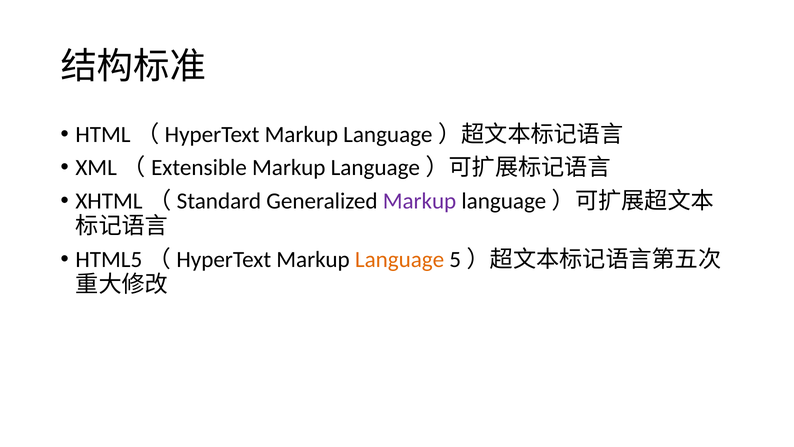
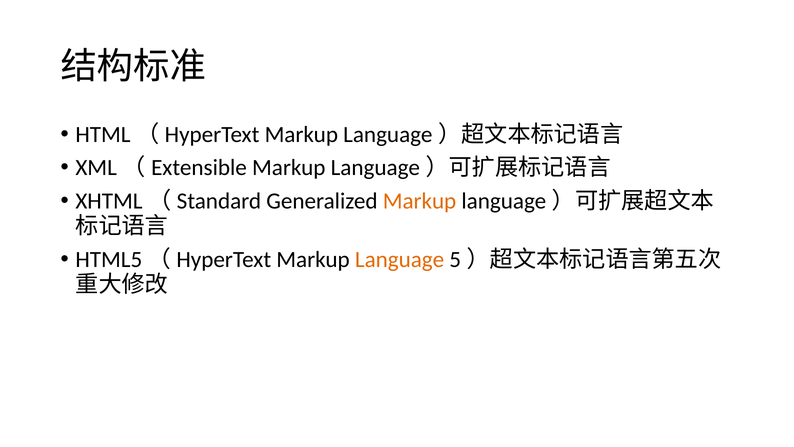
Markup colour: purple -> orange (420, 201)
